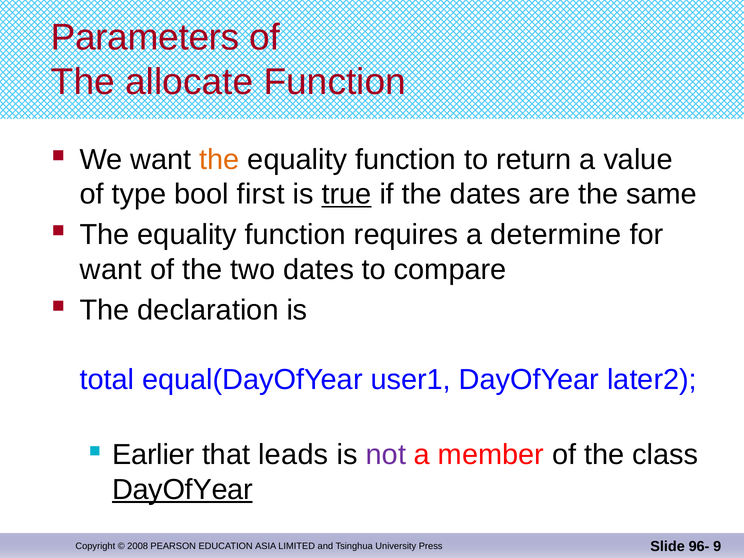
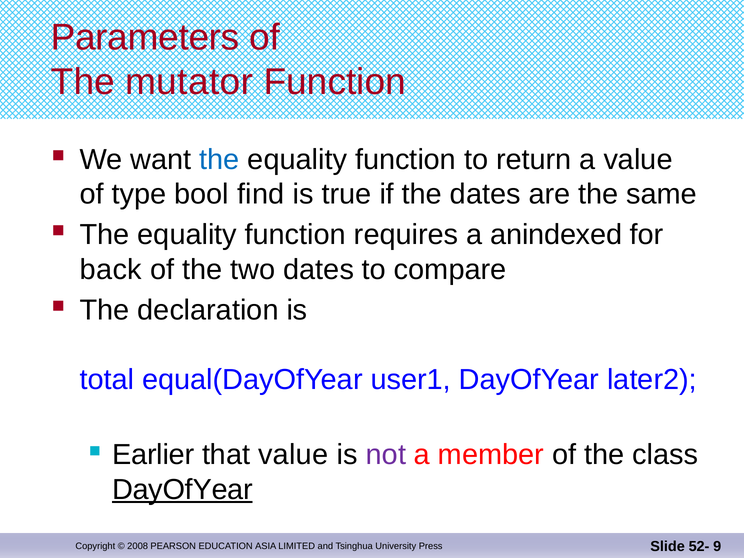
allocate: allocate -> mutator (189, 82)
the colour: orange -> blue (219, 160)
first: first -> find (261, 194)
true underline: present -> none (347, 194)
determine: determine -> anindexed (556, 235)
want: want -> back (111, 270)
that leads: leads -> value (293, 455)
96-: 96- -> 52- (699, 547)
